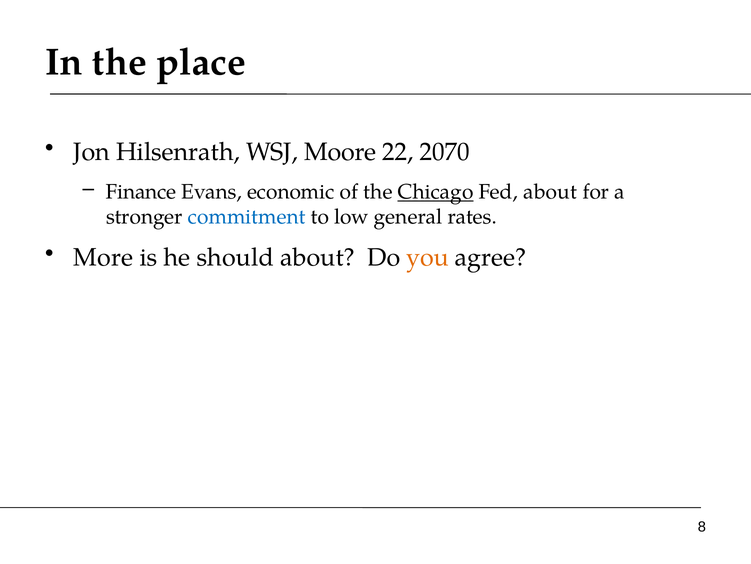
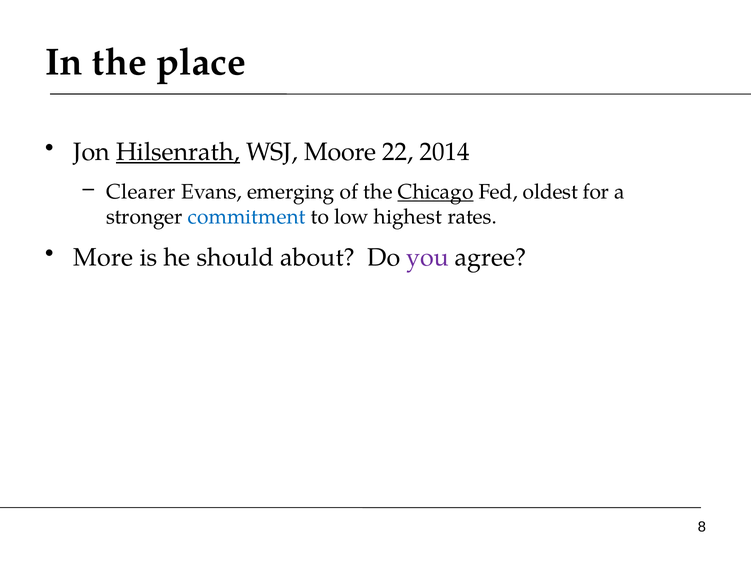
Hilsenrath underline: none -> present (178, 152)
2070: 2070 -> 2014 (445, 152)
Finance: Finance -> Clearer (141, 192)
economic: economic -> emerging (291, 192)
Fed about: about -> oldest (550, 192)
general: general -> highest (408, 217)
you colour: orange -> purple (428, 257)
